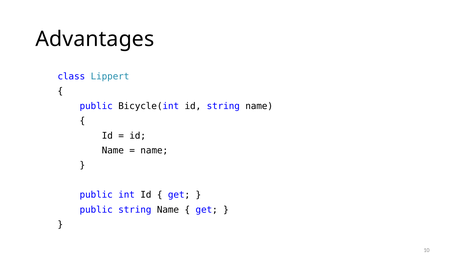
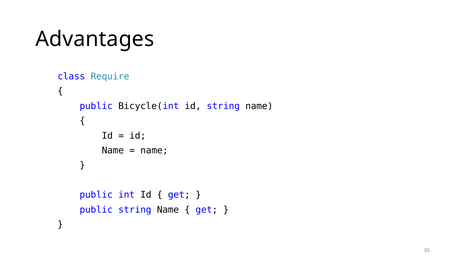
Lippert: Lippert -> Require (110, 76)
